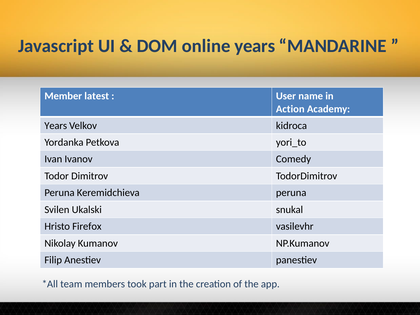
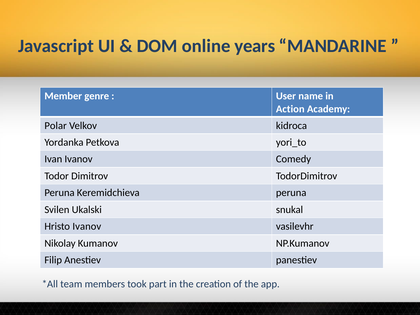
latest: latest -> genre (97, 96)
Years: Years -> Polar (56, 126)
Hristo Firefox: Firefox -> Ivanov (87, 226)
